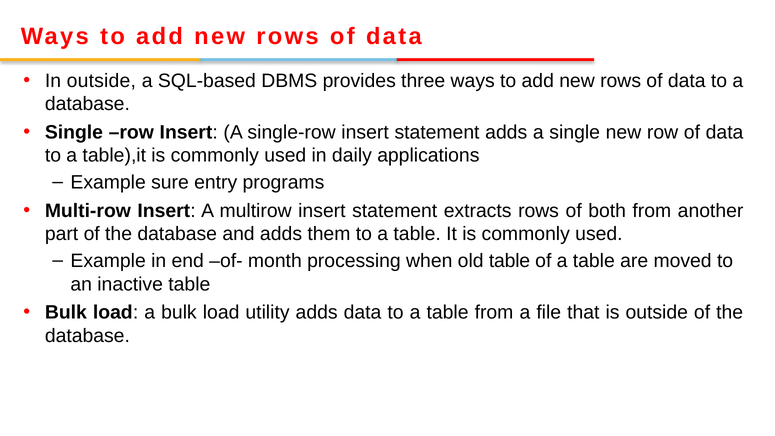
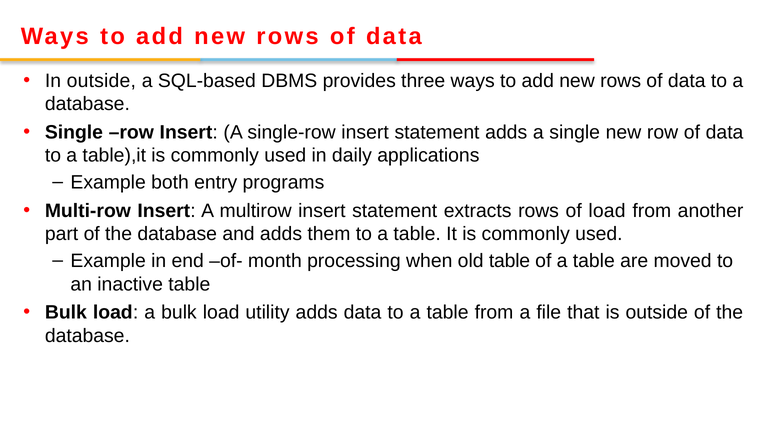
sure: sure -> both (170, 183)
of both: both -> load (607, 211)
